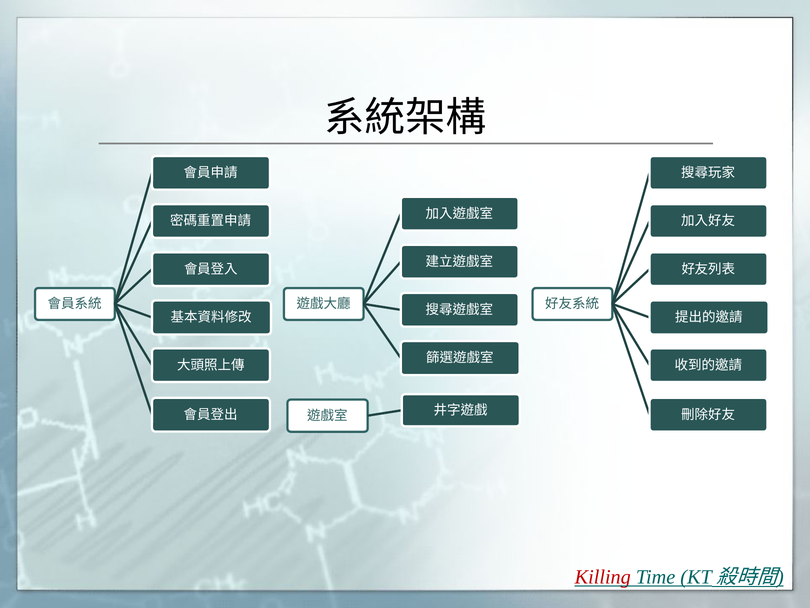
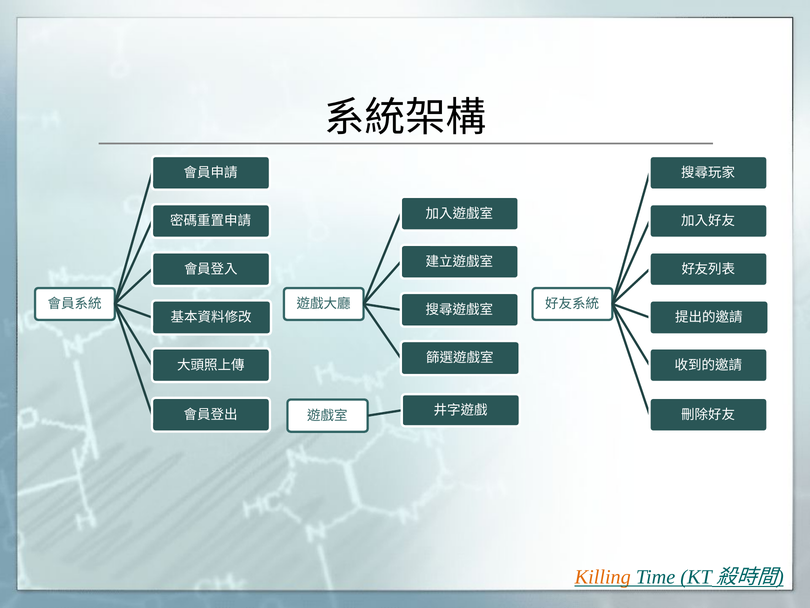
Killing colour: red -> orange (603, 576)
